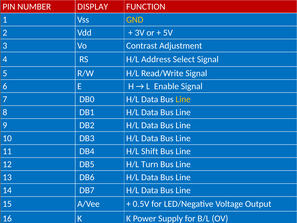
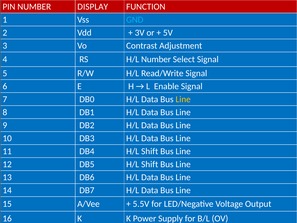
GND colour: yellow -> light blue (135, 20)
H/L Address: Address -> Number (156, 59)
DB5 H/L Turn: Turn -> Shift (150, 164)
0.5V: 0.5V -> 5.5V (141, 204)
